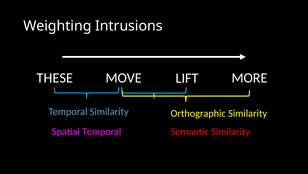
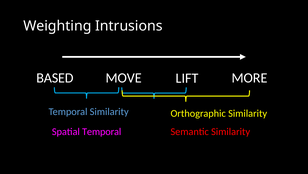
THESE: THESE -> BASED (55, 78)
